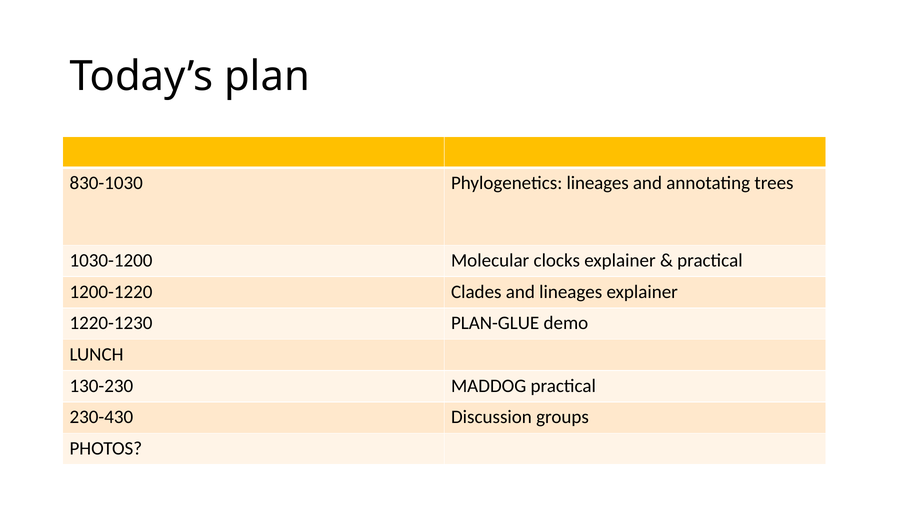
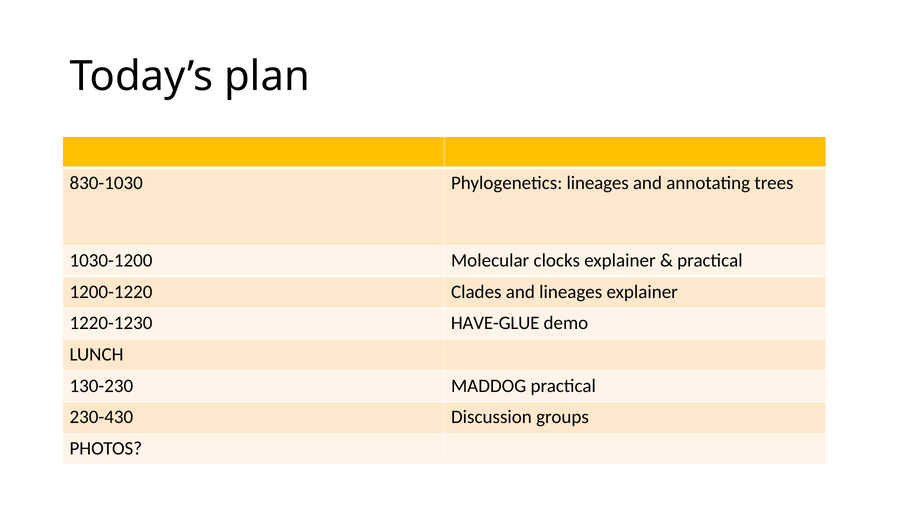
PLAN-GLUE: PLAN-GLUE -> HAVE-GLUE (495, 323)
